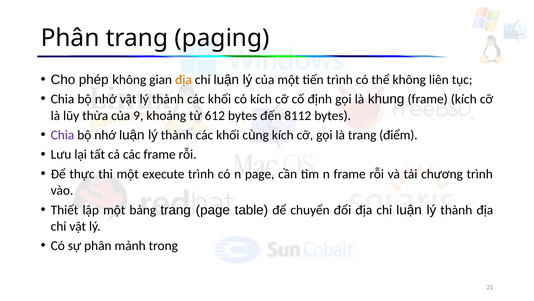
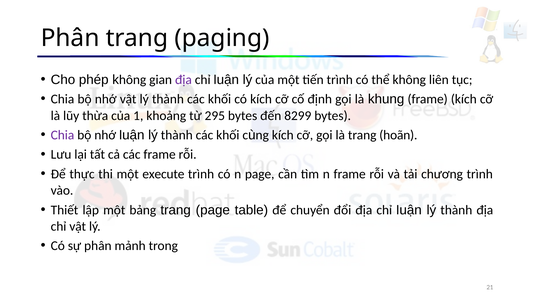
địa colour: orange -> purple (183, 80)
9: 9 -> 1 (138, 115)
612: 612 -> 295 (215, 115)
8112: 8112 -> 8299 (298, 115)
điểm: điểm -> hoãn (398, 135)
